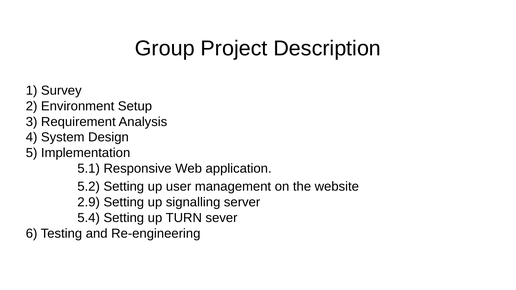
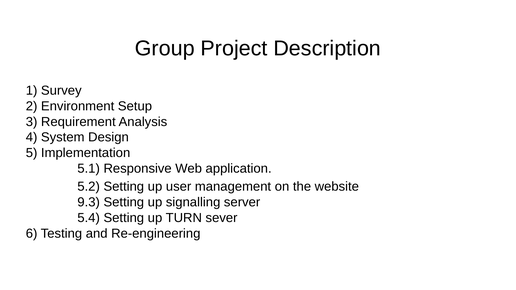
2.9: 2.9 -> 9.3 (89, 202)
